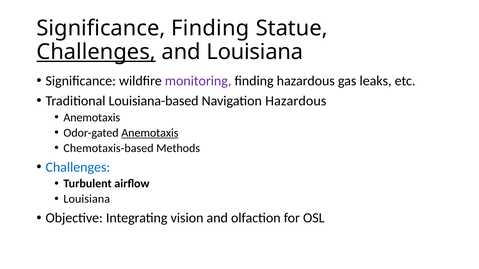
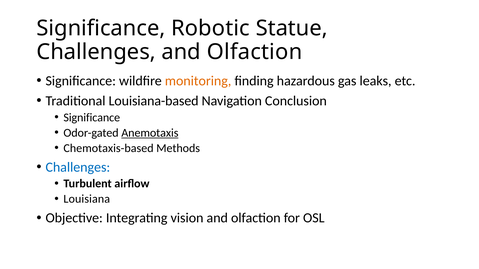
Significance Finding: Finding -> Robotic (210, 28)
Challenges underline: present -> none (96, 52)
Louisiana: Louisiana -> Olfaction (255, 52)
monitoring colour: purple -> orange (198, 81)
Navigation Hazardous: Hazardous -> Conclusion (296, 101)
Anemotaxis: Anemotaxis -> Significance (92, 118)
